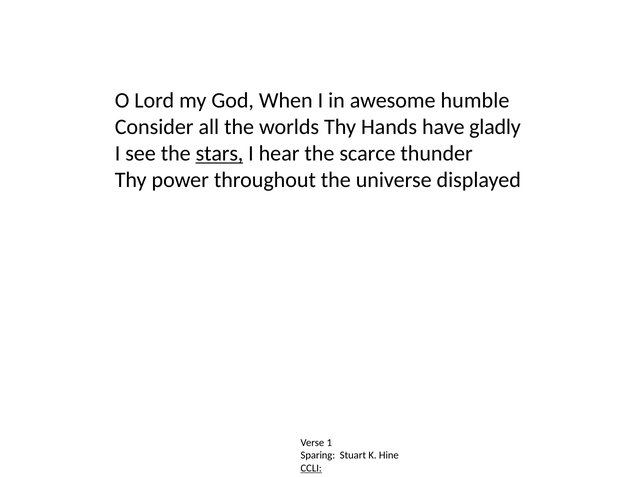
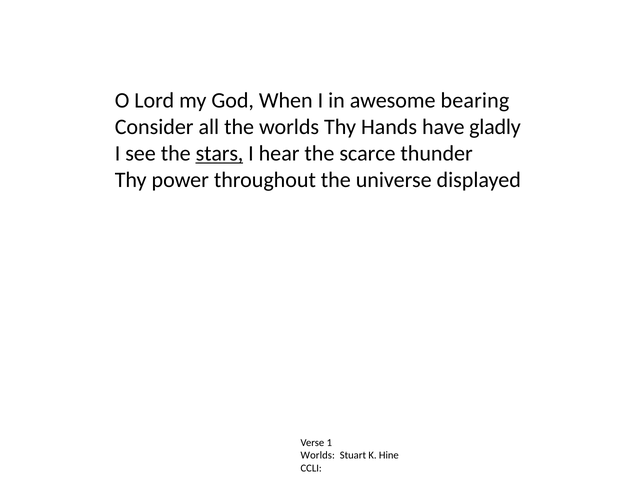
humble: humble -> bearing (475, 101)
Sparing: Sparing -> Worlds (318, 455)
CCLI underline: present -> none (311, 468)
